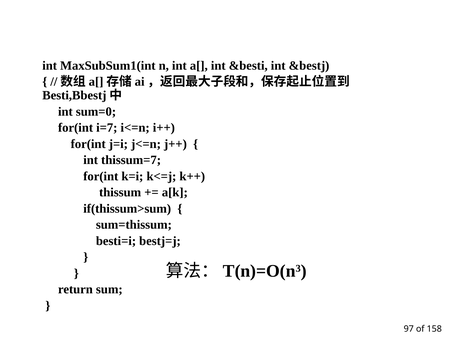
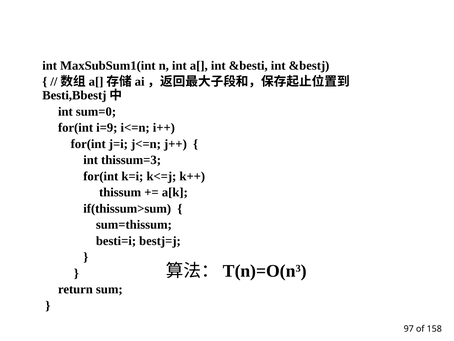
i=7: i=7 -> i=9 (107, 128)
thissum=7: thissum=7 -> thissum=3 (131, 160)
